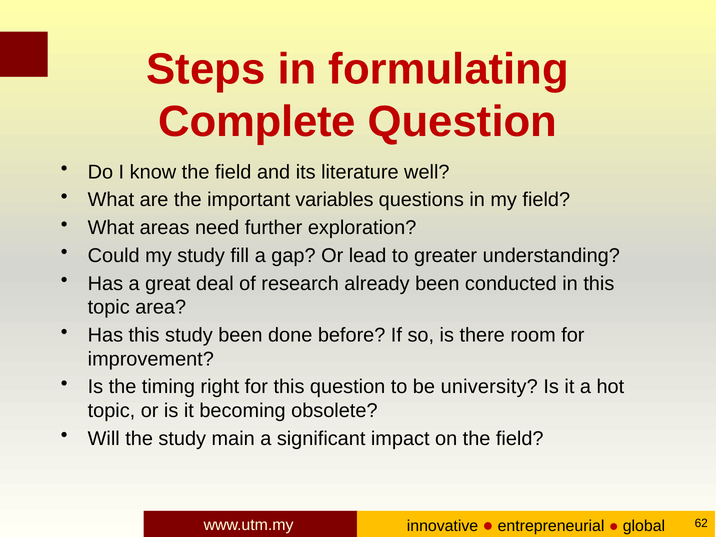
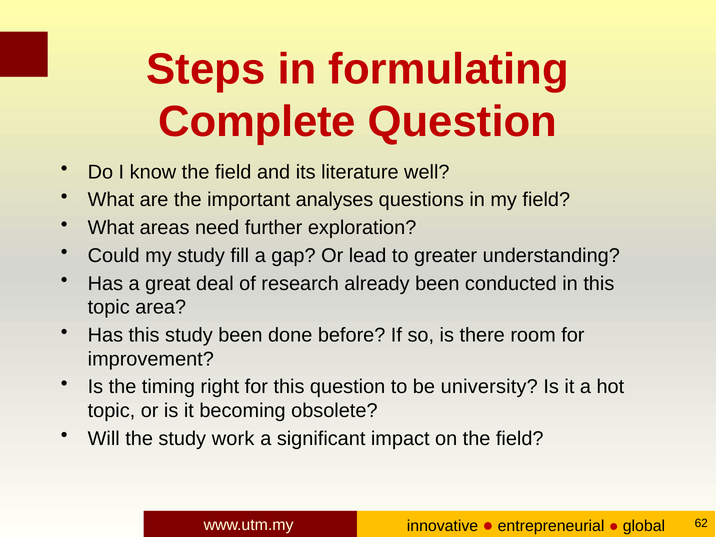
variables: variables -> analyses (334, 200)
main: main -> work (233, 439)
